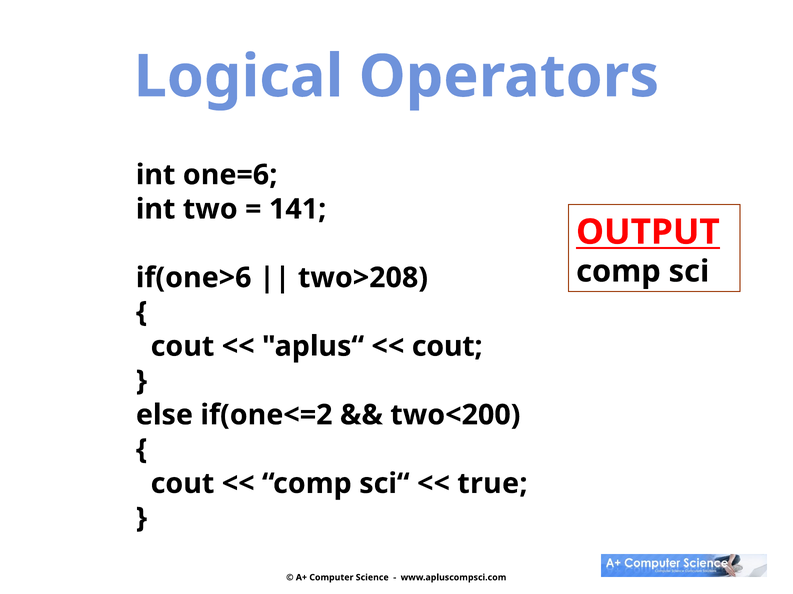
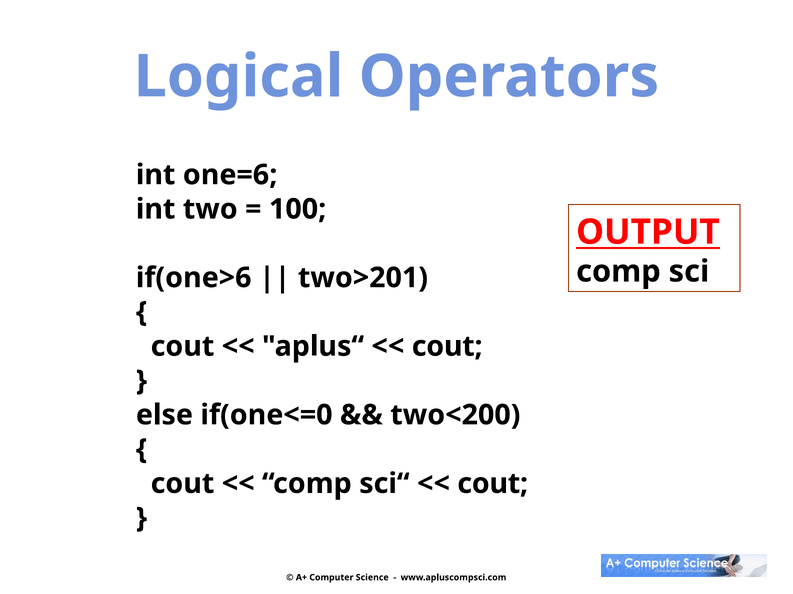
141: 141 -> 100 (298, 209)
two>208: two>208 -> two>201 (363, 278)
if(one<=2: if(one<=2 -> if(one<=0 (266, 415)
true: true -> cout (493, 484)
